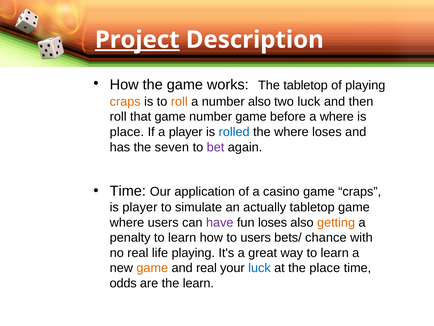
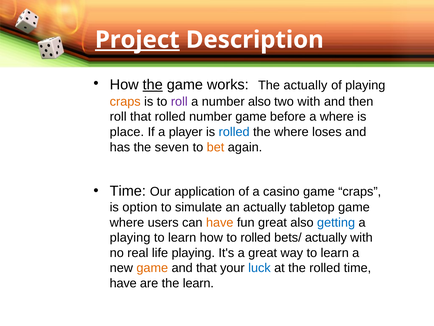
the underline: none -> present (153, 85)
The tabletop: tabletop -> actually (305, 85)
roll colour: orange -> purple (179, 101)
two luck: luck -> with (309, 101)
that game: game -> rolled (170, 117)
bet colour: purple -> orange (216, 147)
is player: player -> option (140, 207)
have colour: purple -> orange (220, 222)
fun loses: loses -> great (272, 222)
getting colour: orange -> blue (336, 222)
penalty: penalty -> playing (130, 237)
to users: users -> rolled (256, 237)
bets/ chance: chance -> actually (326, 237)
and real: real -> that (206, 268)
the place: place -> rolled (325, 268)
odds: odds -> have (123, 283)
